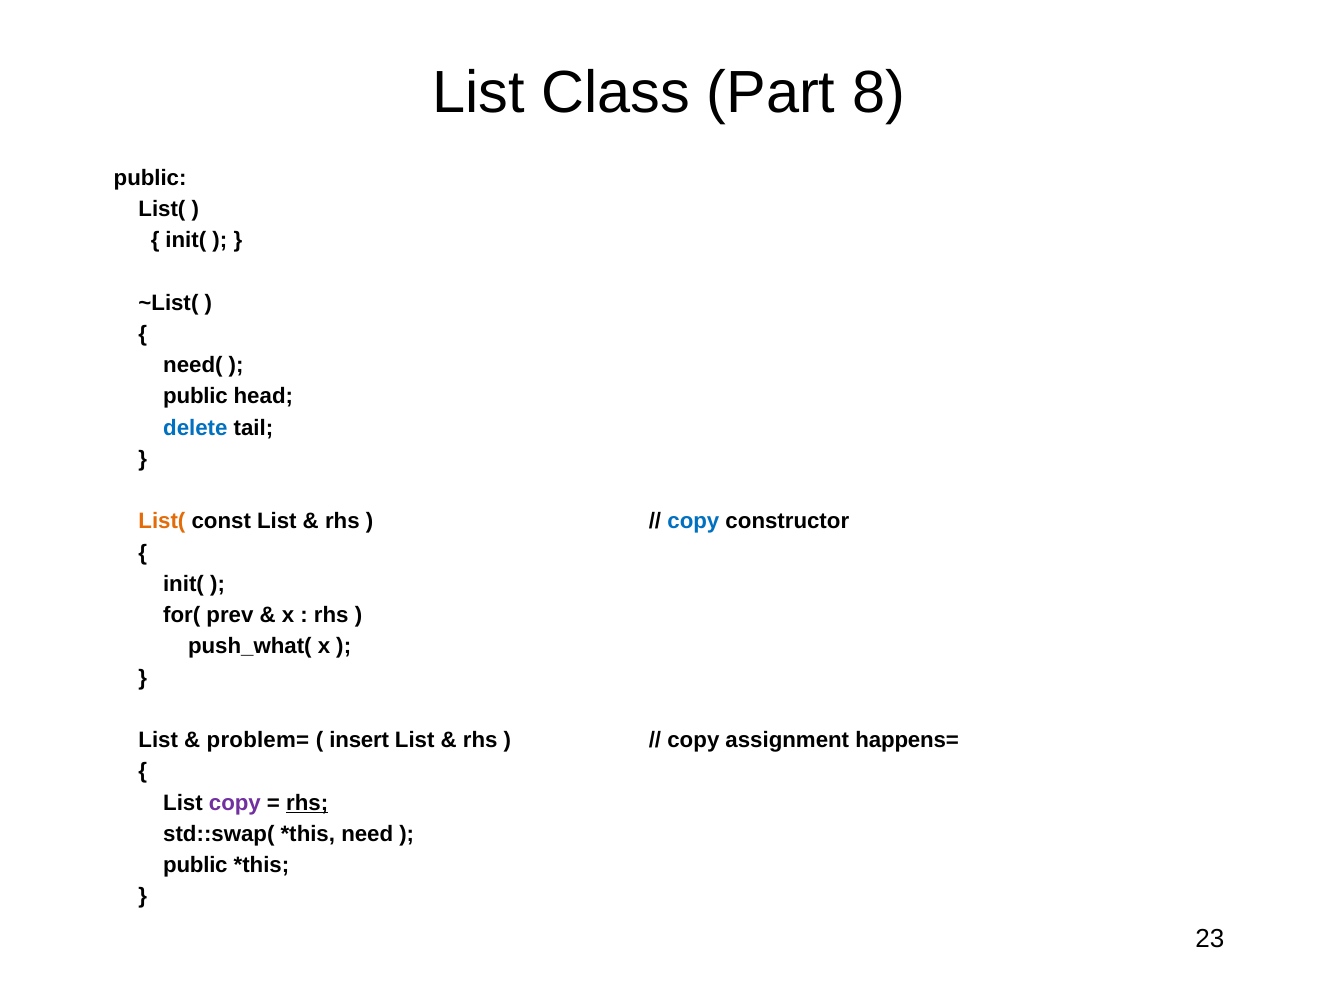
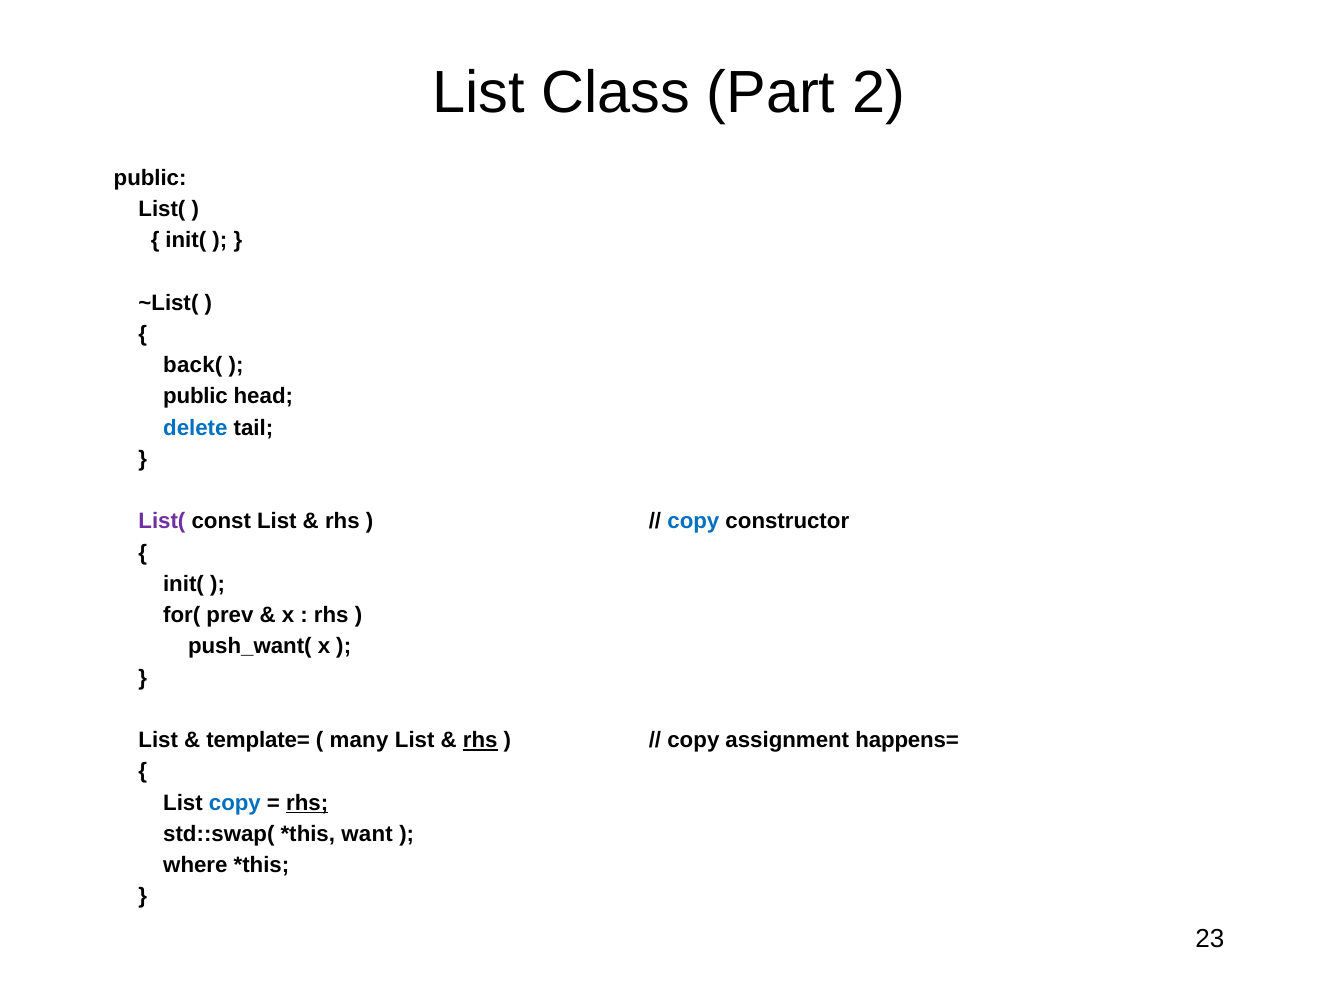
8: 8 -> 2 (879, 93)
need(: need( -> back( (193, 365)
List( colour: orange -> purple (162, 521)
push_what(: push_what( -> push_want( (250, 646)
problem=: problem= -> template= (258, 740)
insert: insert -> many (359, 740)
rhs underline: none -> present (480, 740)
copy colour: purple -> blue (235, 802)
need: need -> want (367, 834)
public: public -> where (195, 865)
